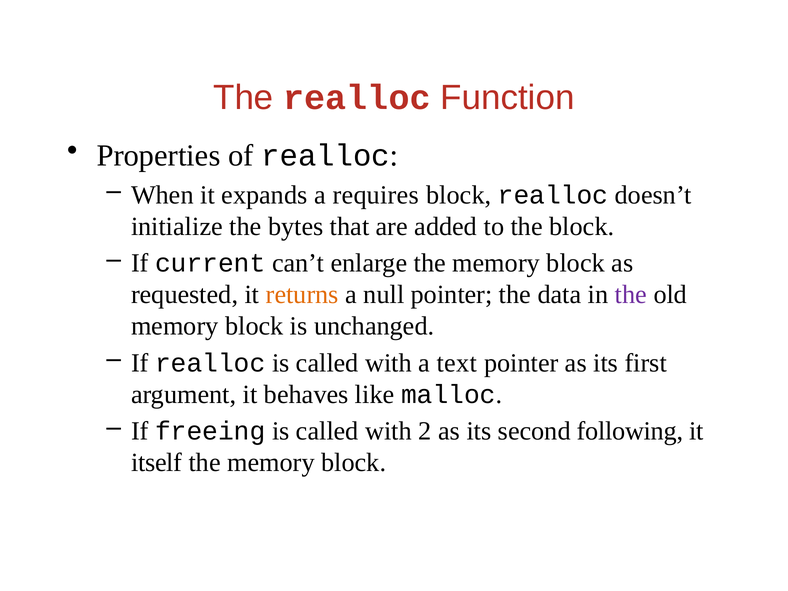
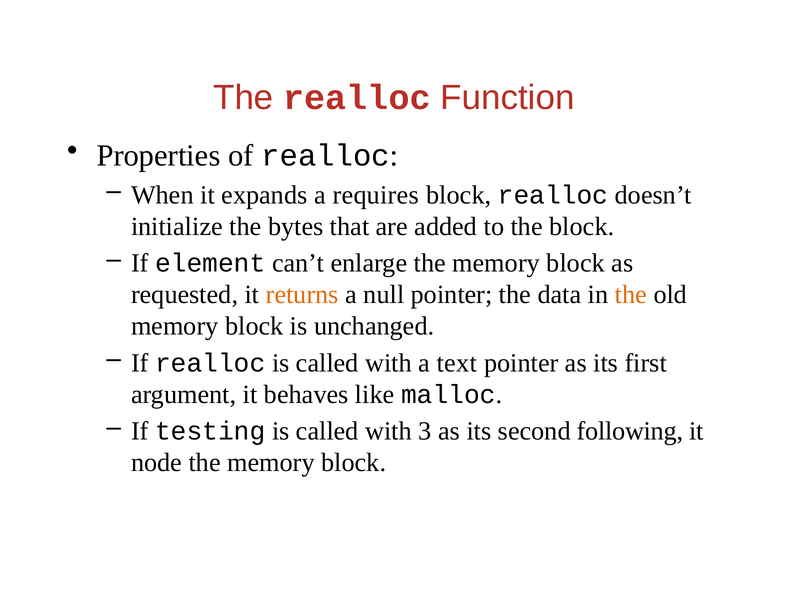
current: current -> element (210, 263)
the colour: purple -> orange (631, 295)
freeing: freeing -> testing (210, 431)
2: 2 -> 3 (425, 431)
itself: itself -> node (157, 463)
